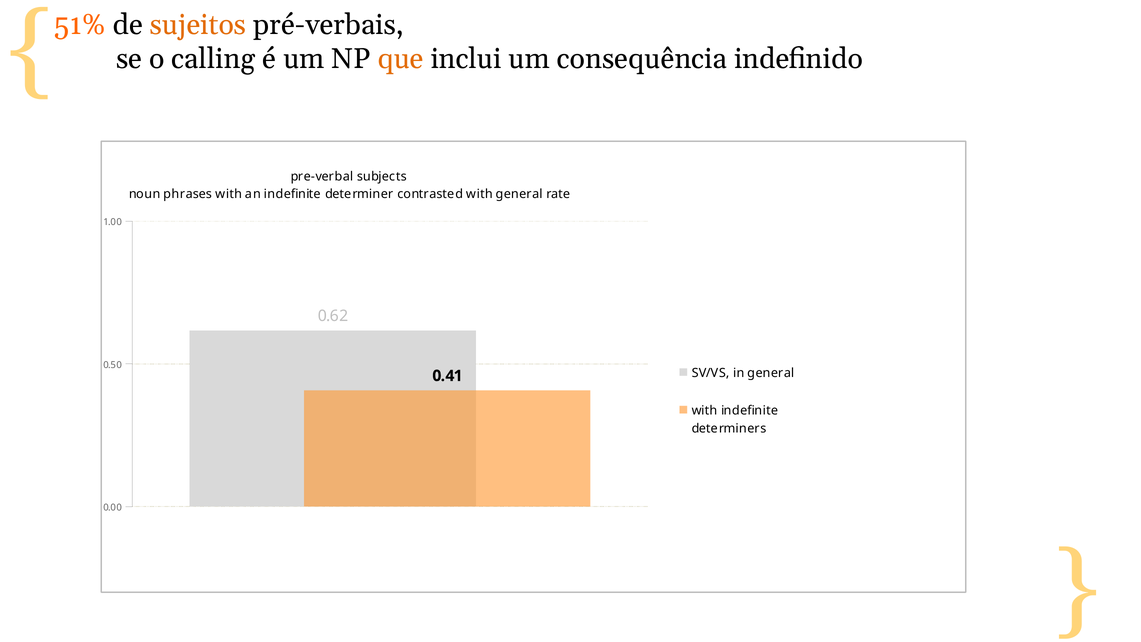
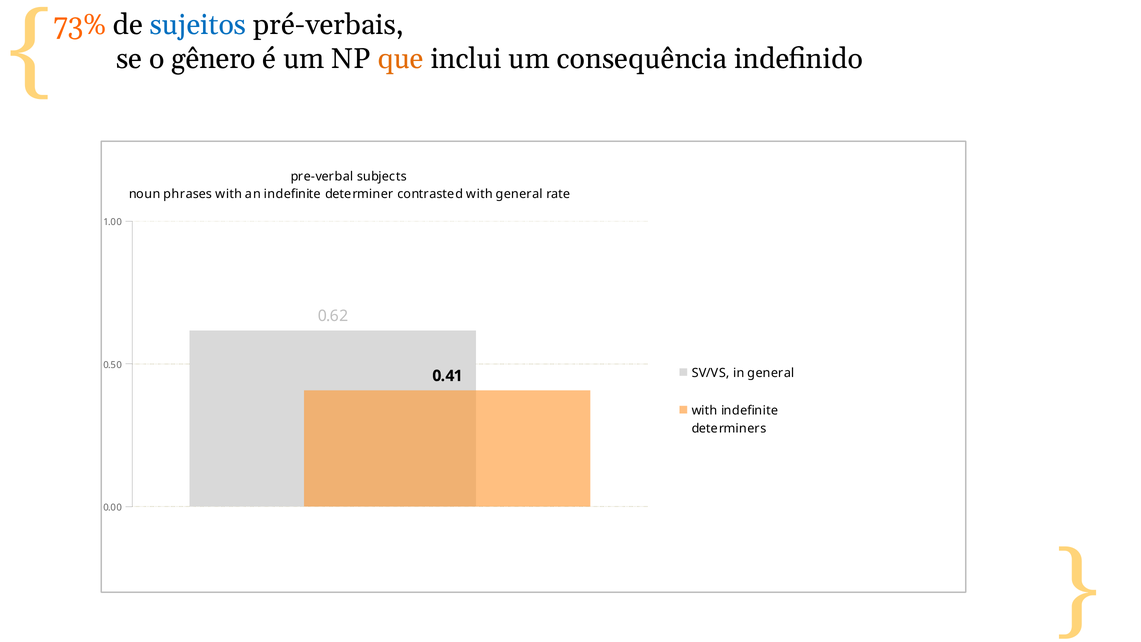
51%: 51% -> 73% (80, 25)
sujeitos colour: orange -> blue (198, 25)
calling: calling -> gênero (214, 59)
